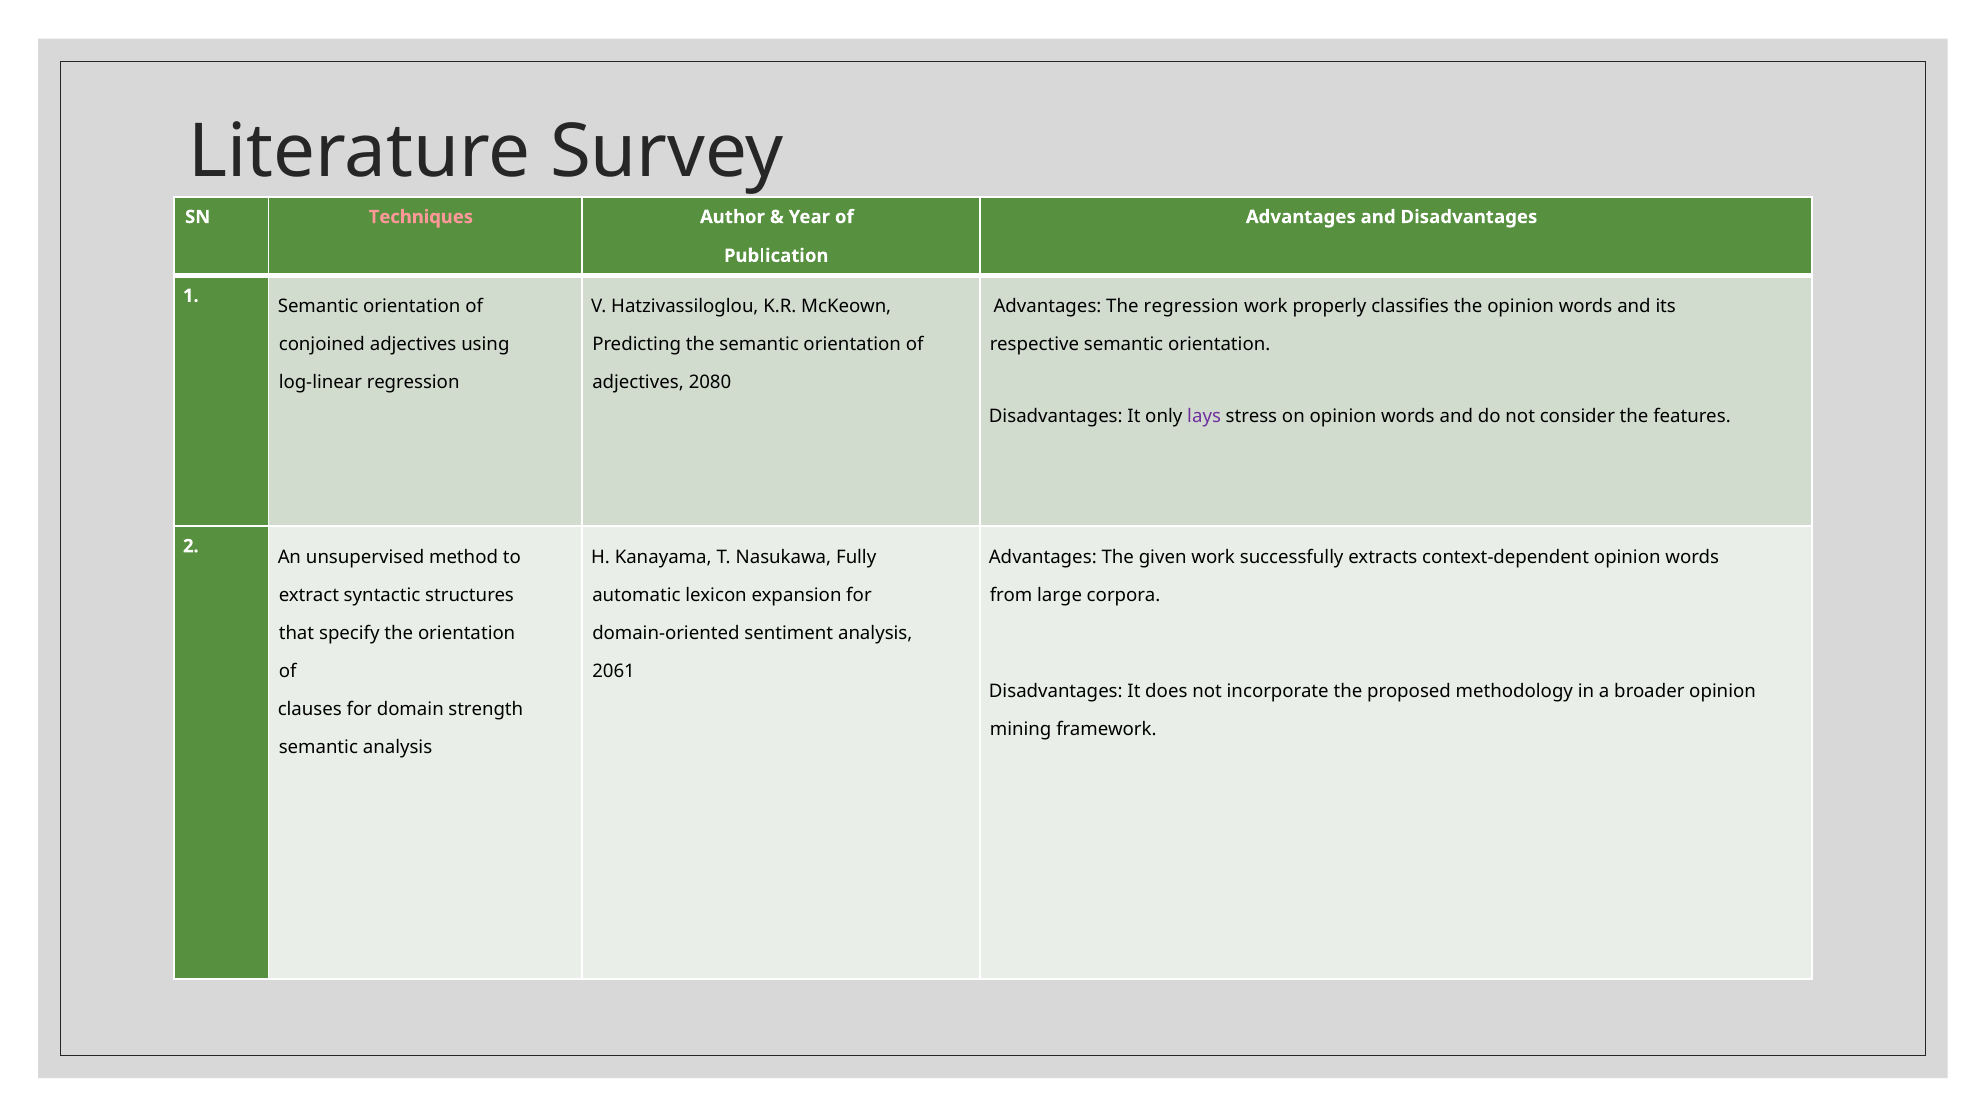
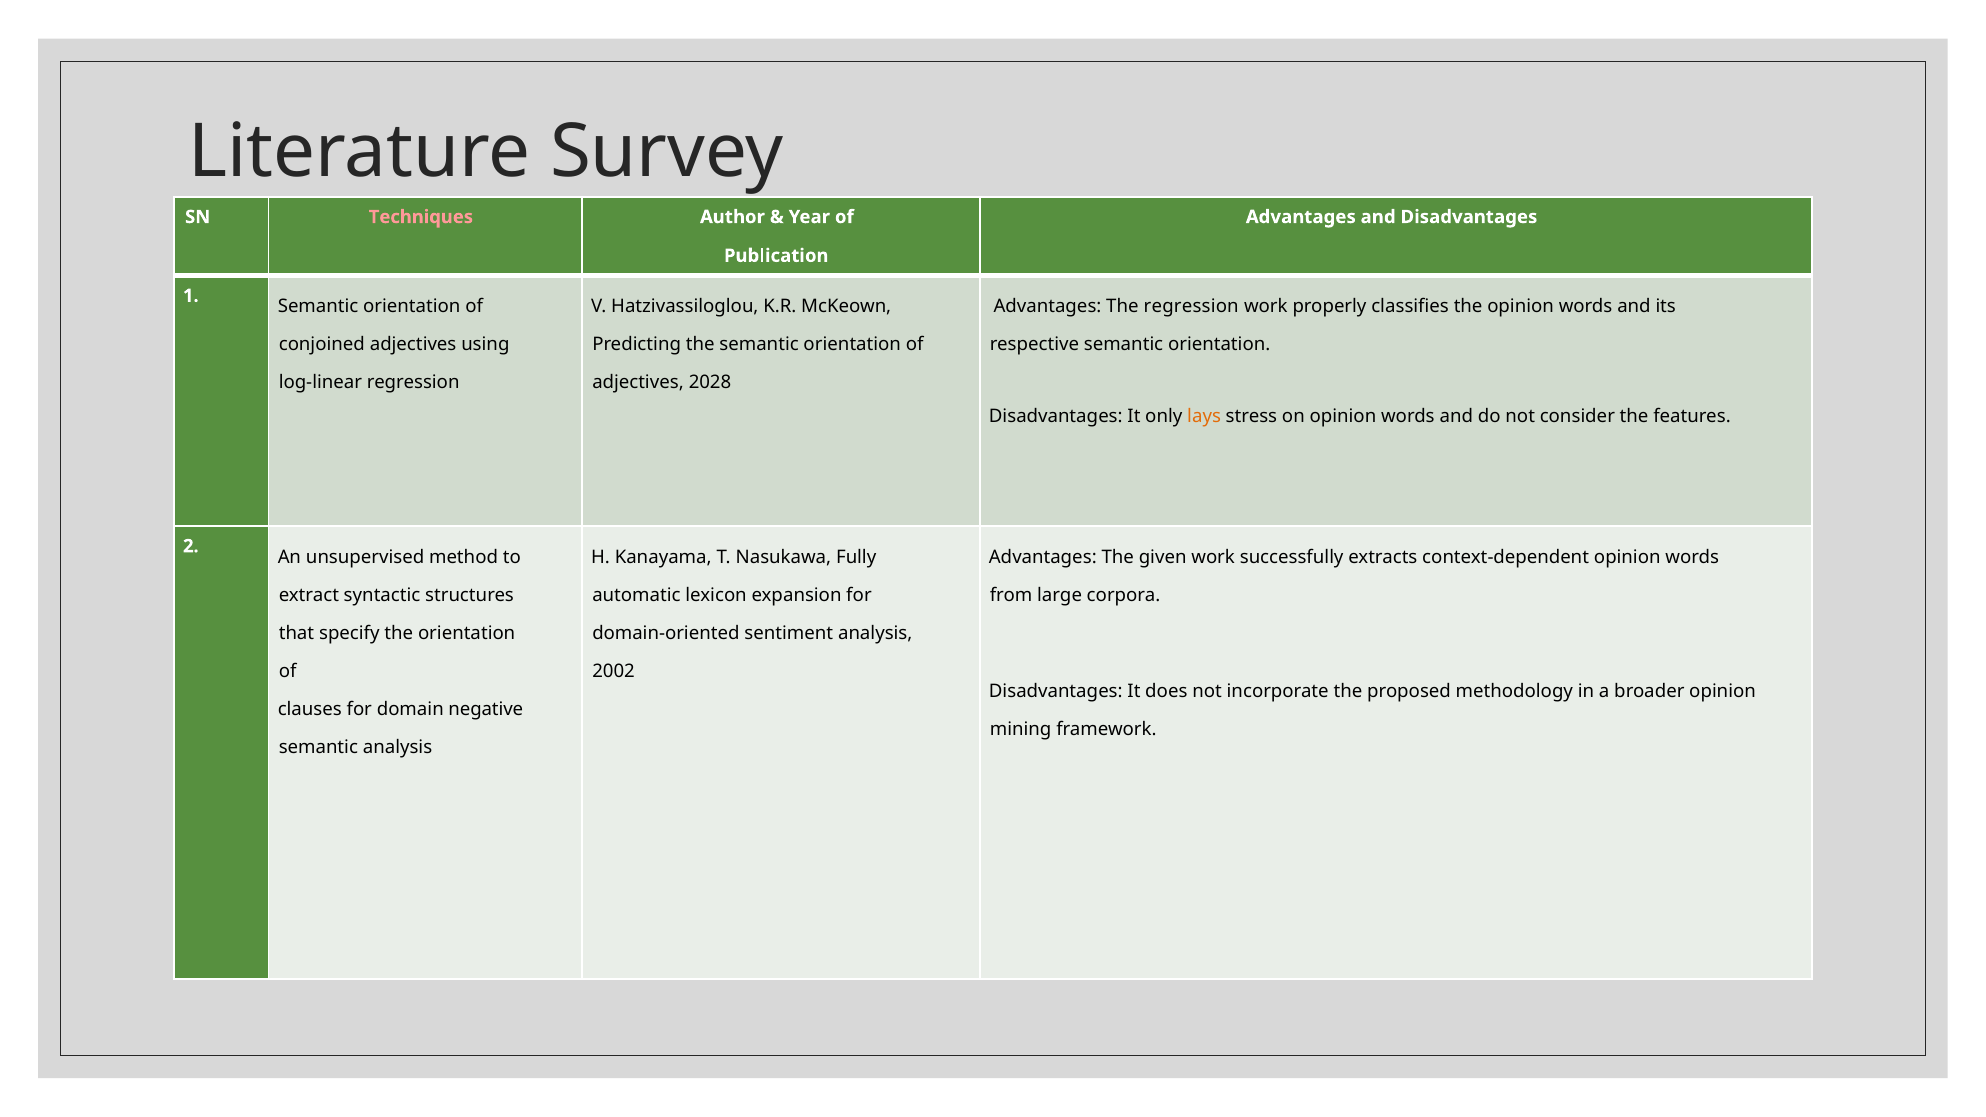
2080: 2080 -> 2028 (710, 383)
lays colour: purple -> orange (1204, 417)
2061: 2061 -> 2002 (614, 671)
strength: strength -> negative (486, 709)
